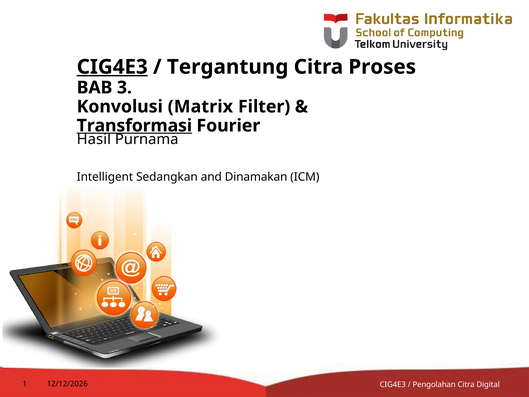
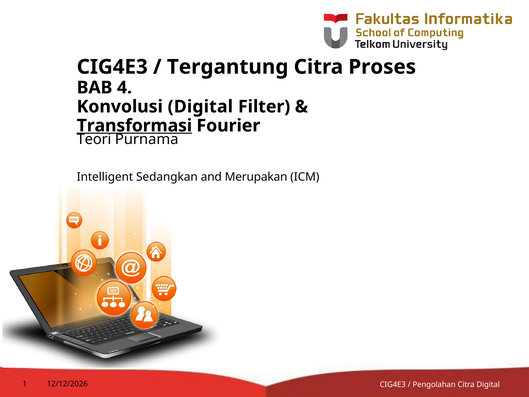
CIG4E3 underline: present -> none (112, 67)
3: 3 -> 4 (124, 88)
Konvolusi Matrix: Matrix -> Digital (200, 107)
Hasil: Hasil -> Teori (94, 139)
Dinamakan: Dinamakan -> Merupakan (256, 177)
